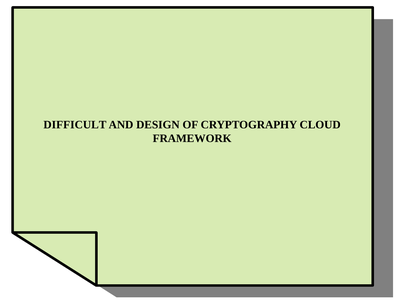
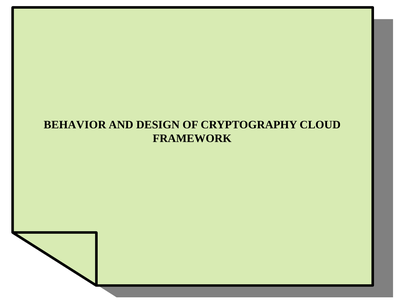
DIFFICULT: DIFFICULT -> BEHAVIOR (75, 125)
